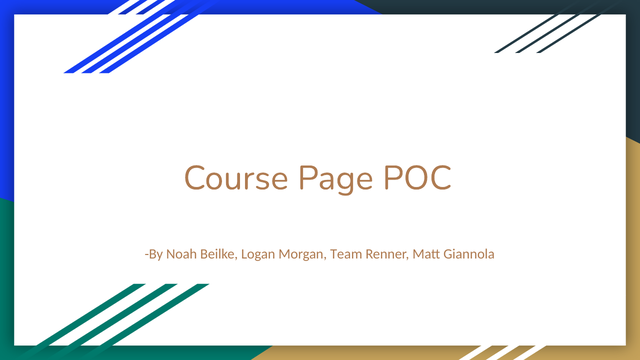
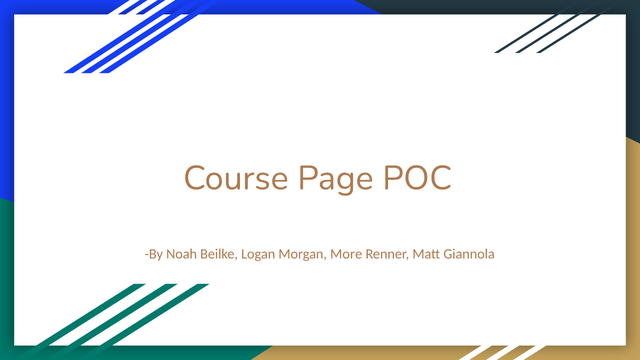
Team: Team -> More (346, 254)
